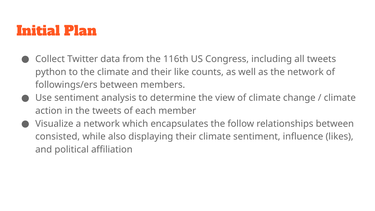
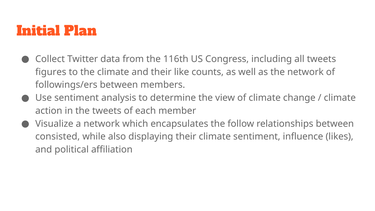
python: python -> figures (51, 72)
